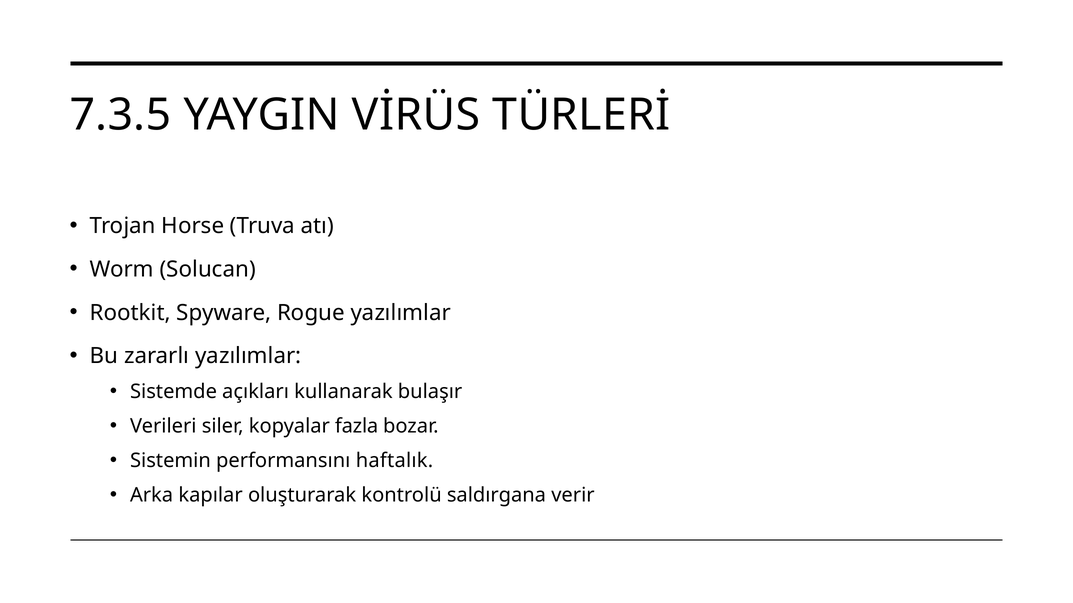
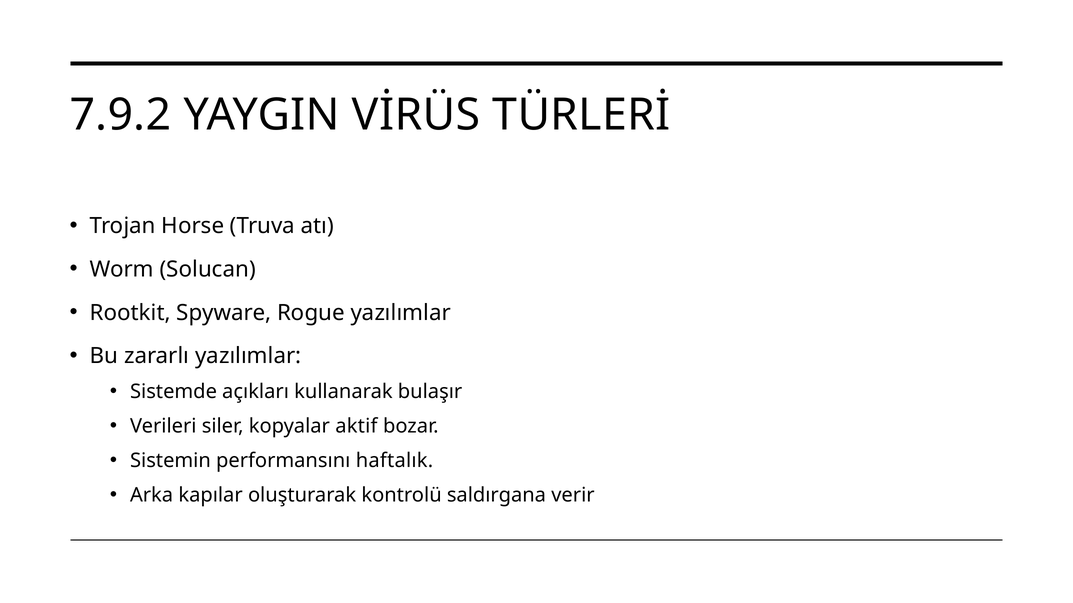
7.3.5: 7.3.5 -> 7.9.2 (120, 115)
fazla: fazla -> aktif (356, 427)
